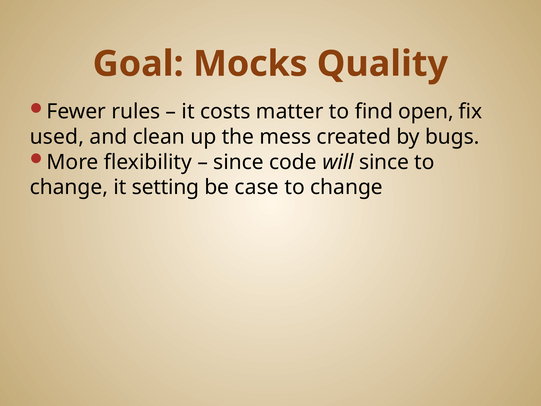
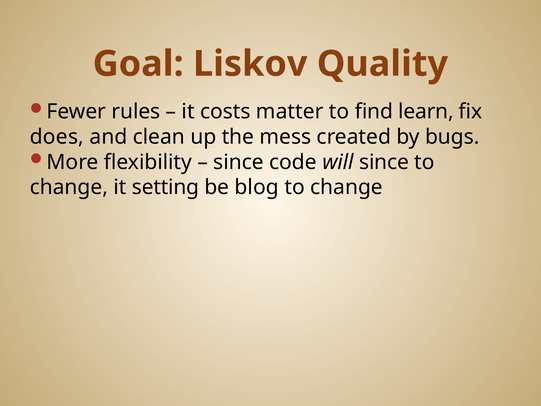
Mocks: Mocks -> Liskov (250, 64)
open: open -> learn (426, 111)
used: used -> does (57, 137)
case: case -> blog (257, 187)
